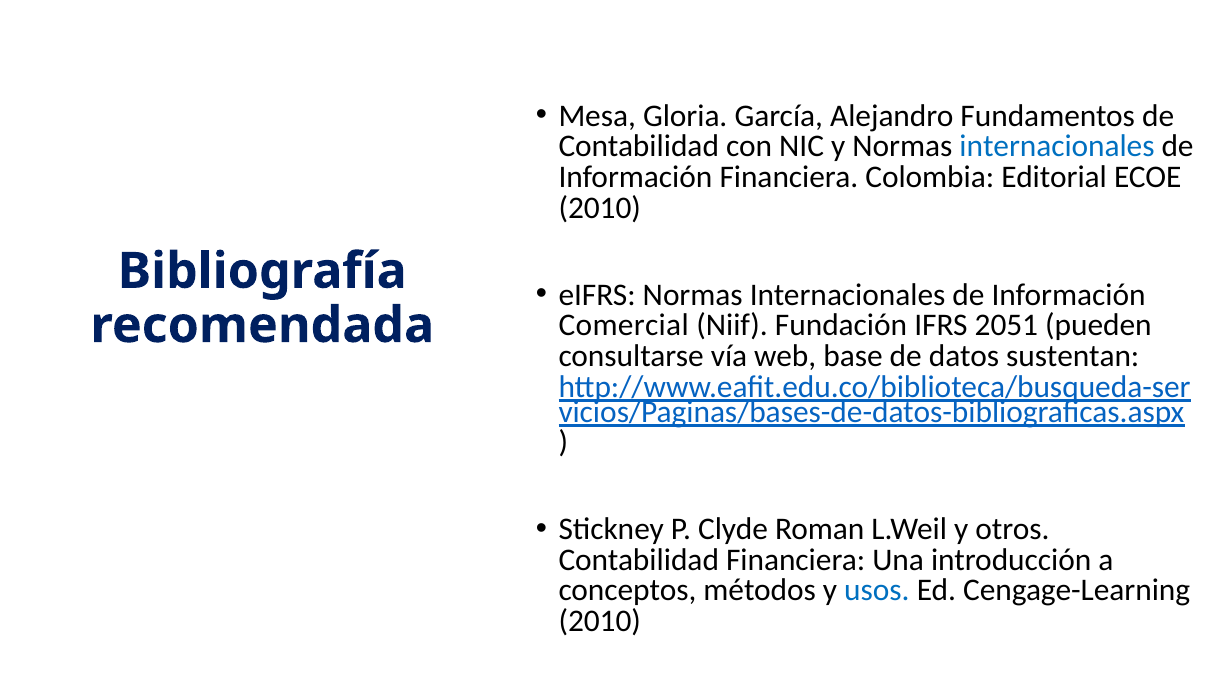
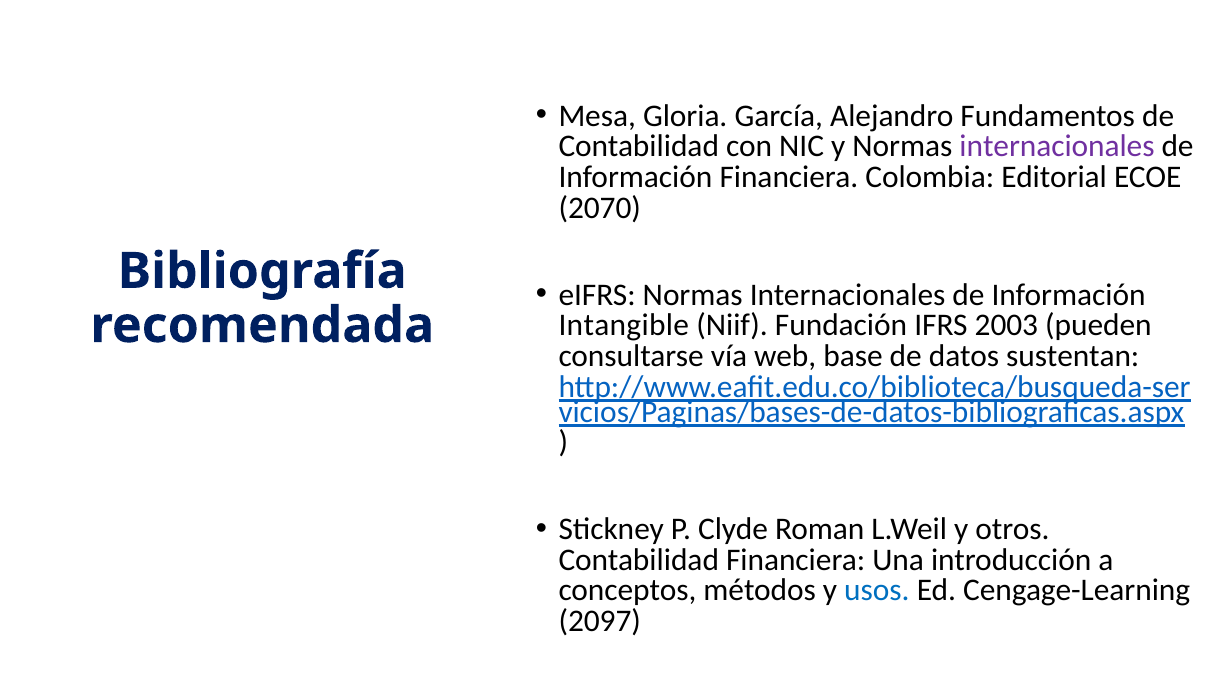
internacionales colour: blue -> purple (1057, 146)
2010: 2010 -> 2070 (600, 207)
Comercial: Comercial -> Intangible (624, 325)
2051: 2051 -> 2003 (1006, 325)
2010: 2010 -> 2097 (600, 620)
